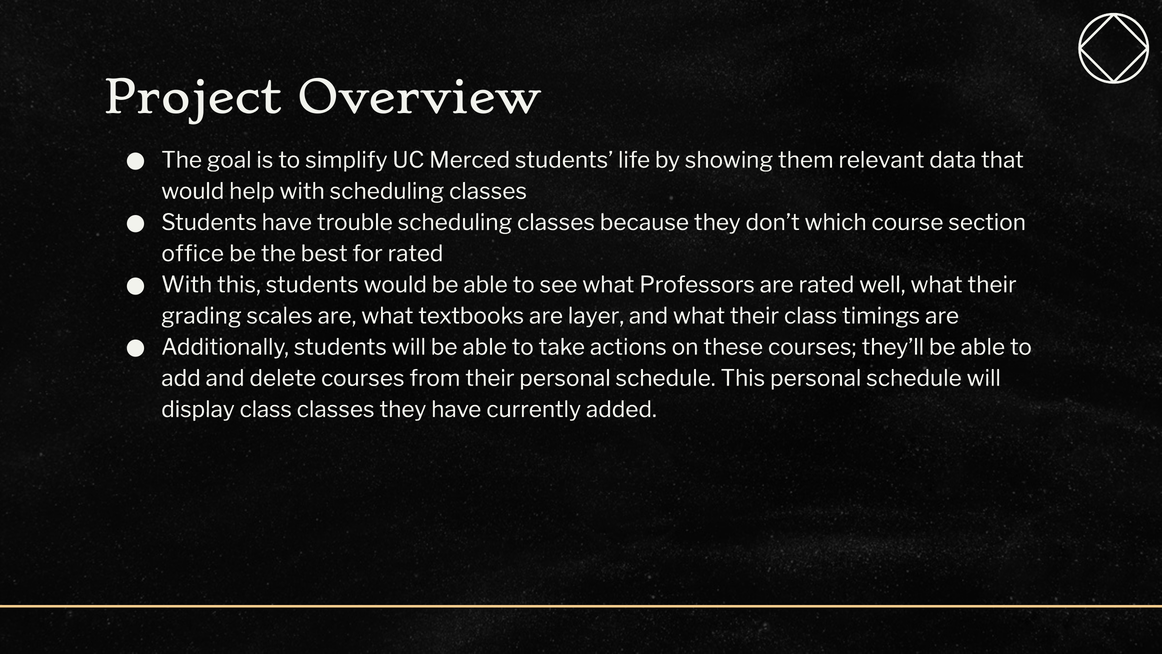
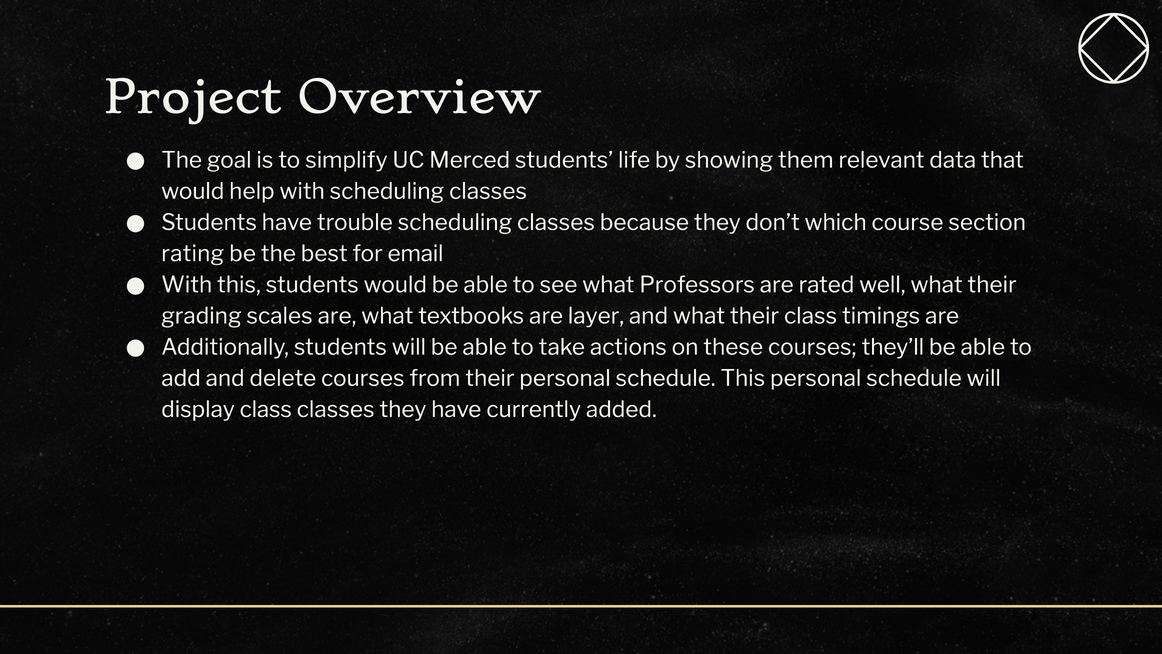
office: office -> rating (193, 254)
for rated: rated -> email (415, 254)
